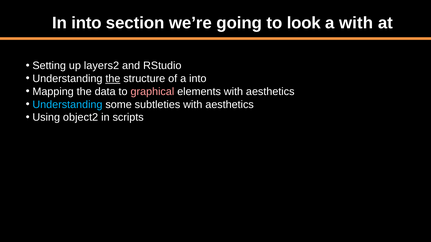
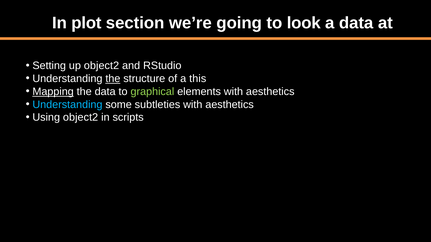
In into: into -> plot (86, 23)
a with: with -> data (356, 23)
up layers2: layers2 -> object2 (101, 66)
a into: into -> this (198, 79)
Mapping underline: none -> present (53, 92)
graphical colour: pink -> light green (152, 92)
